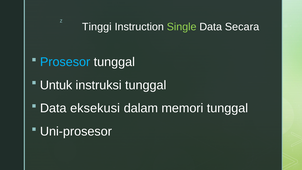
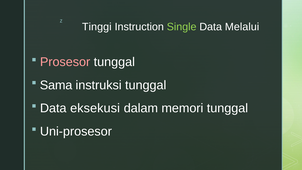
Secara: Secara -> Melalui (242, 27)
Prosesor colour: light blue -> pink (65, 62)
Untuk: Untuk -> Sama (56, 85)
